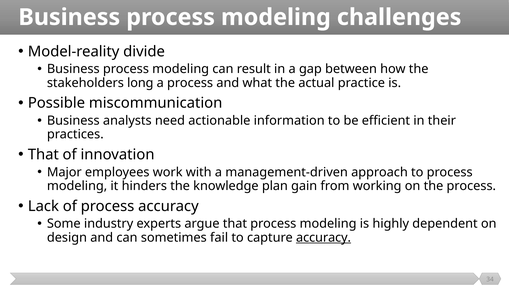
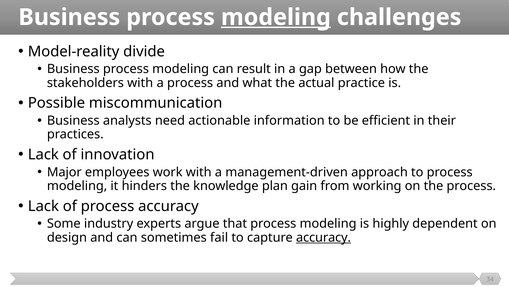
modeling underline: none -> present (276, 17)
stakeholders long: long -> with (140, 83)
That: That -> Lack (43, 154)
